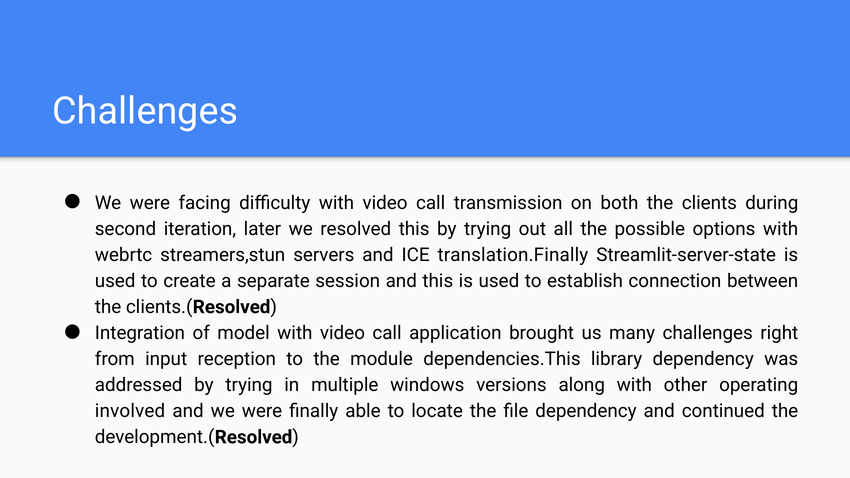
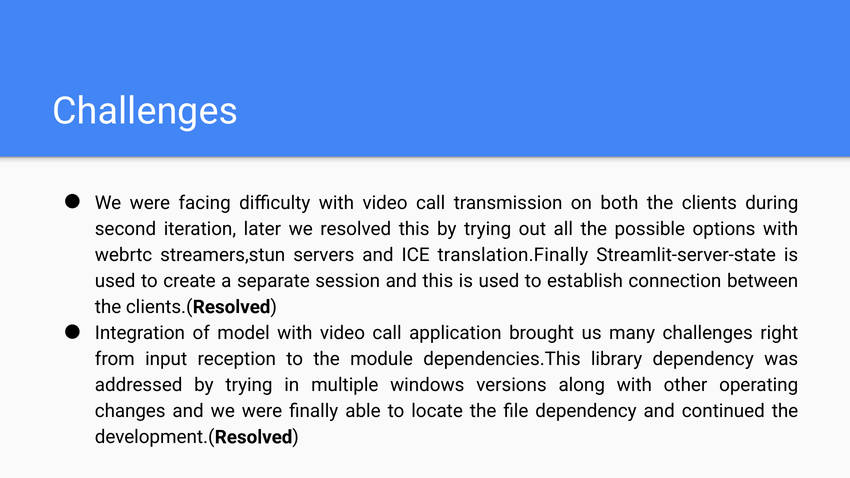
involved: involved -> changes (130, 411)
